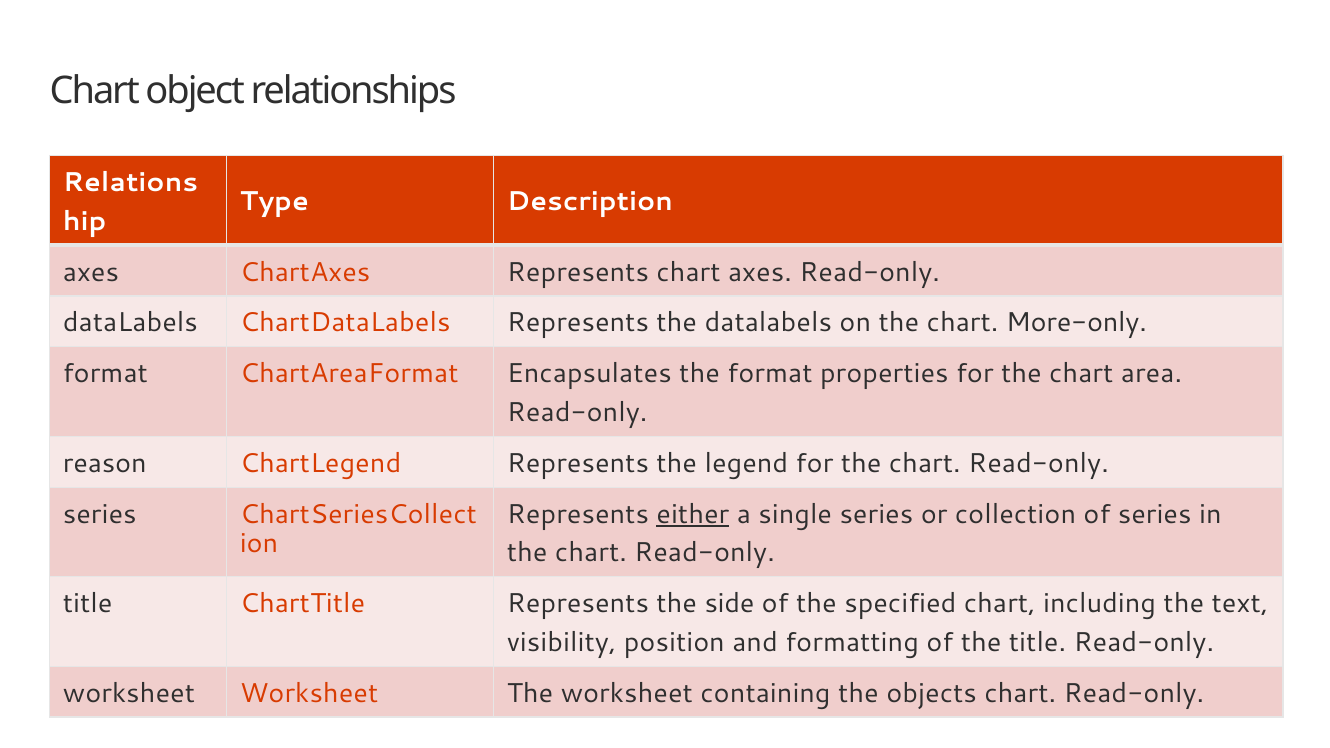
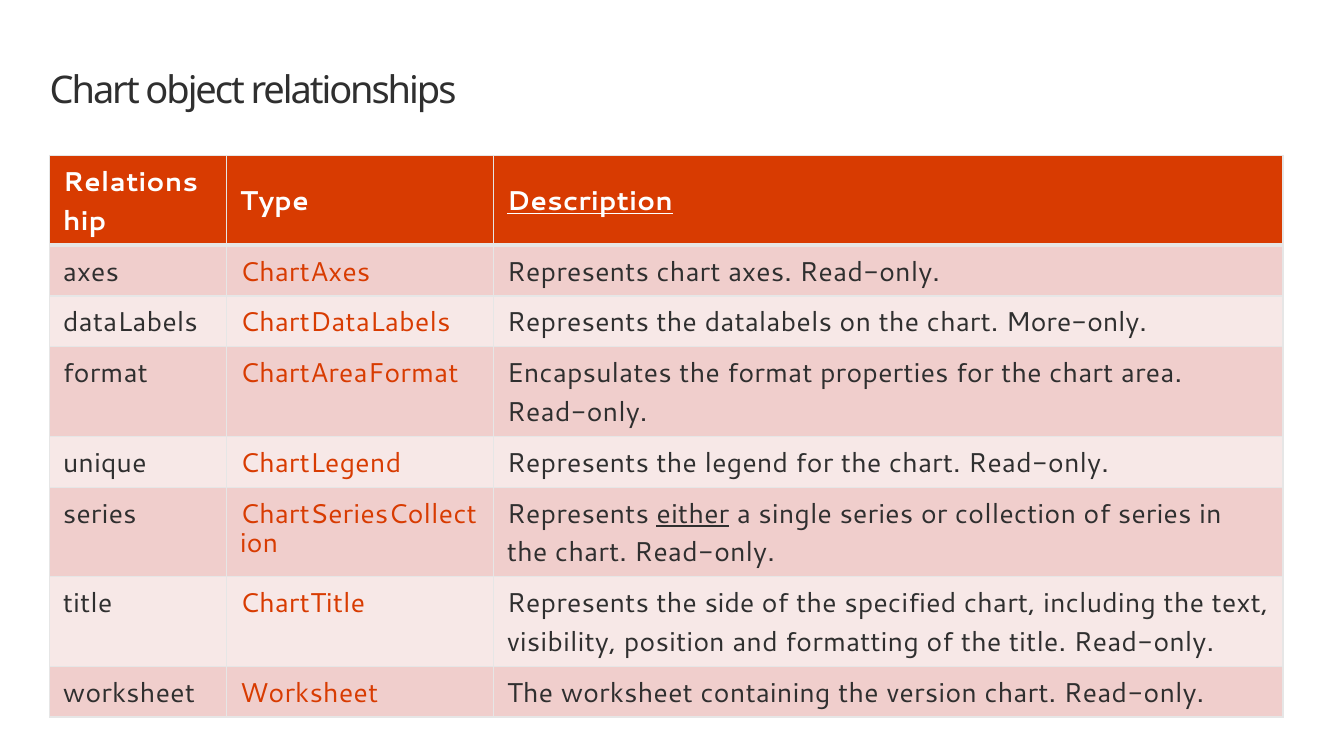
Description underline: none -> present (590, 202)
reason: reason -> unique (105, 463)
objects: objects -> version (932, 693)
